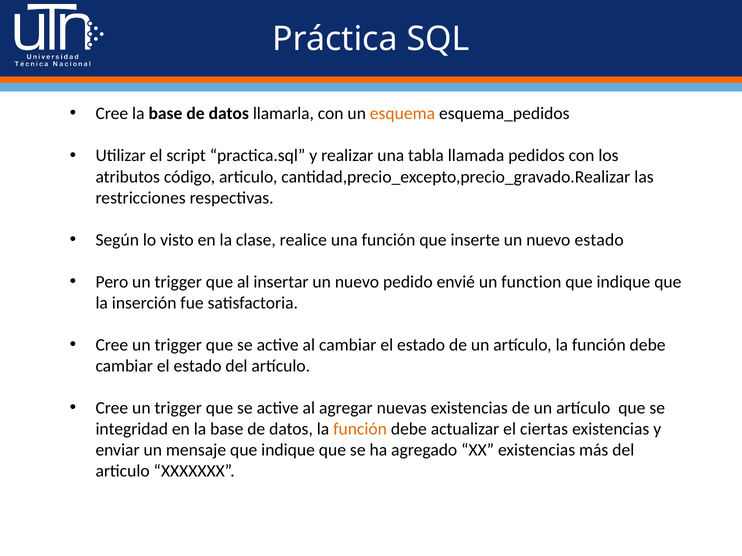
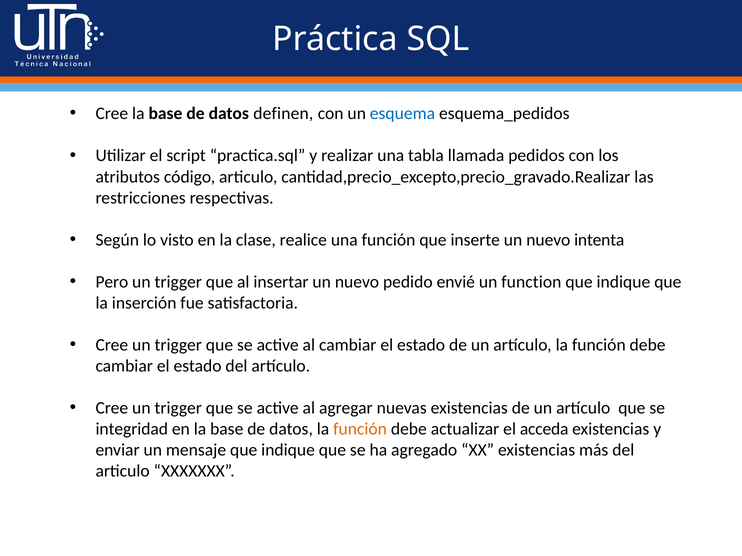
llamarla: llamarla -> definen (283, 114)
esquema colour: orange -> blue (402, 114)
nuevo estado: estado -> intenta (599, 240)
ciertas: ciertas -> acceda (544, 429)
